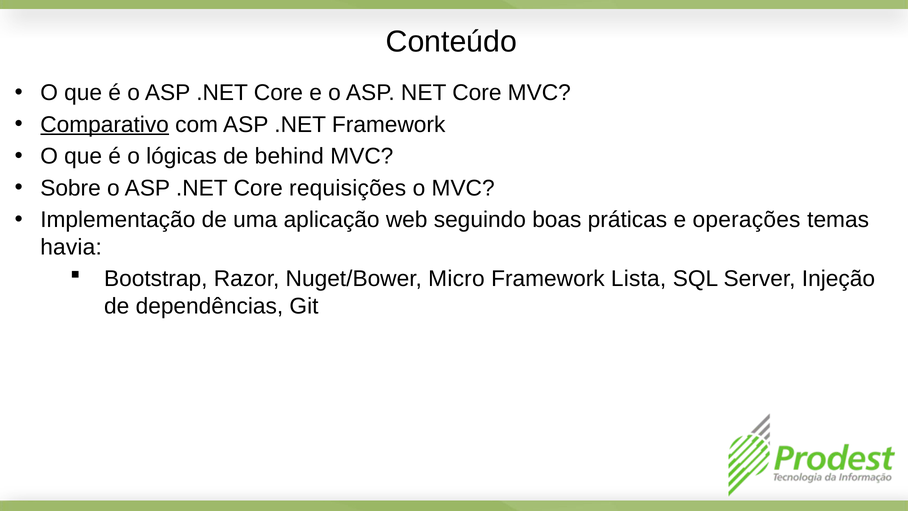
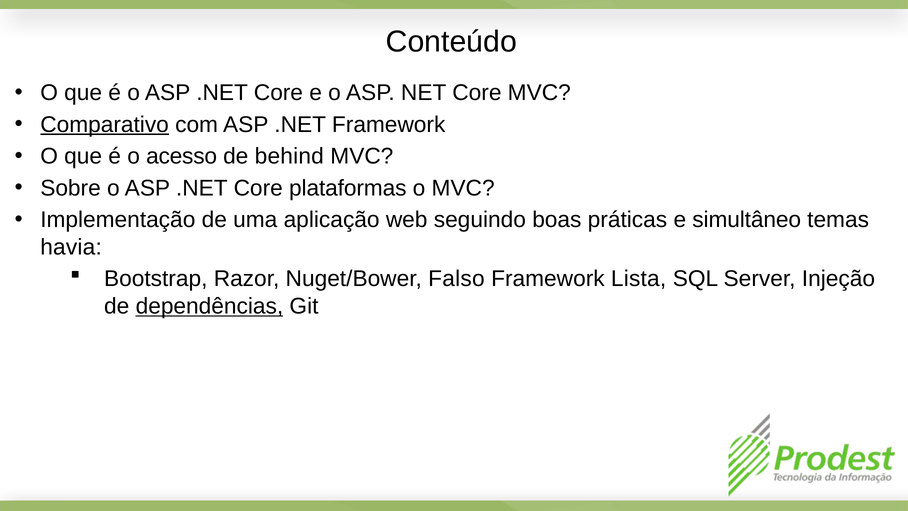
lógicas: lógicas -> acesso (182, 156)
requisições: requisições -> plataformas (348, 188)
operações: operações -> simultâneo (747, 220)
Micro: Micro -> Falso (456, 279)
dependências underline: none -> present (209, 306)
